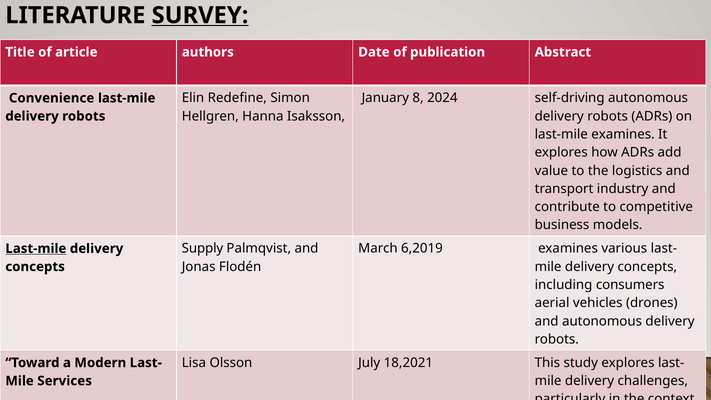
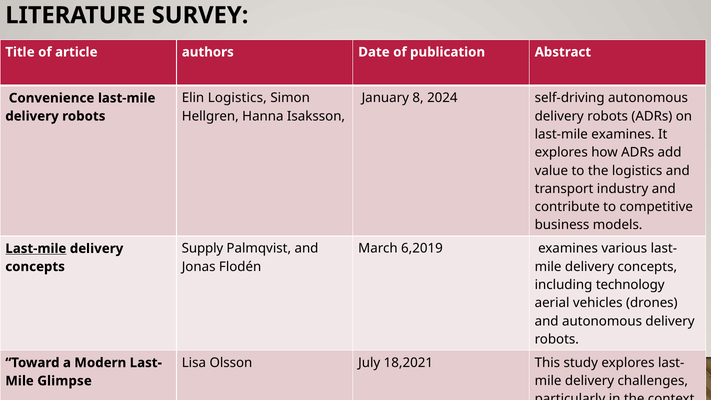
SURVEY underline: present -> none (200, 15)
Elin Redefine: Redefine -> Logistics (237, 98)
consumers: consumers -> technology (630, 285)
Services: Services -> Glimpse (65, 381)
